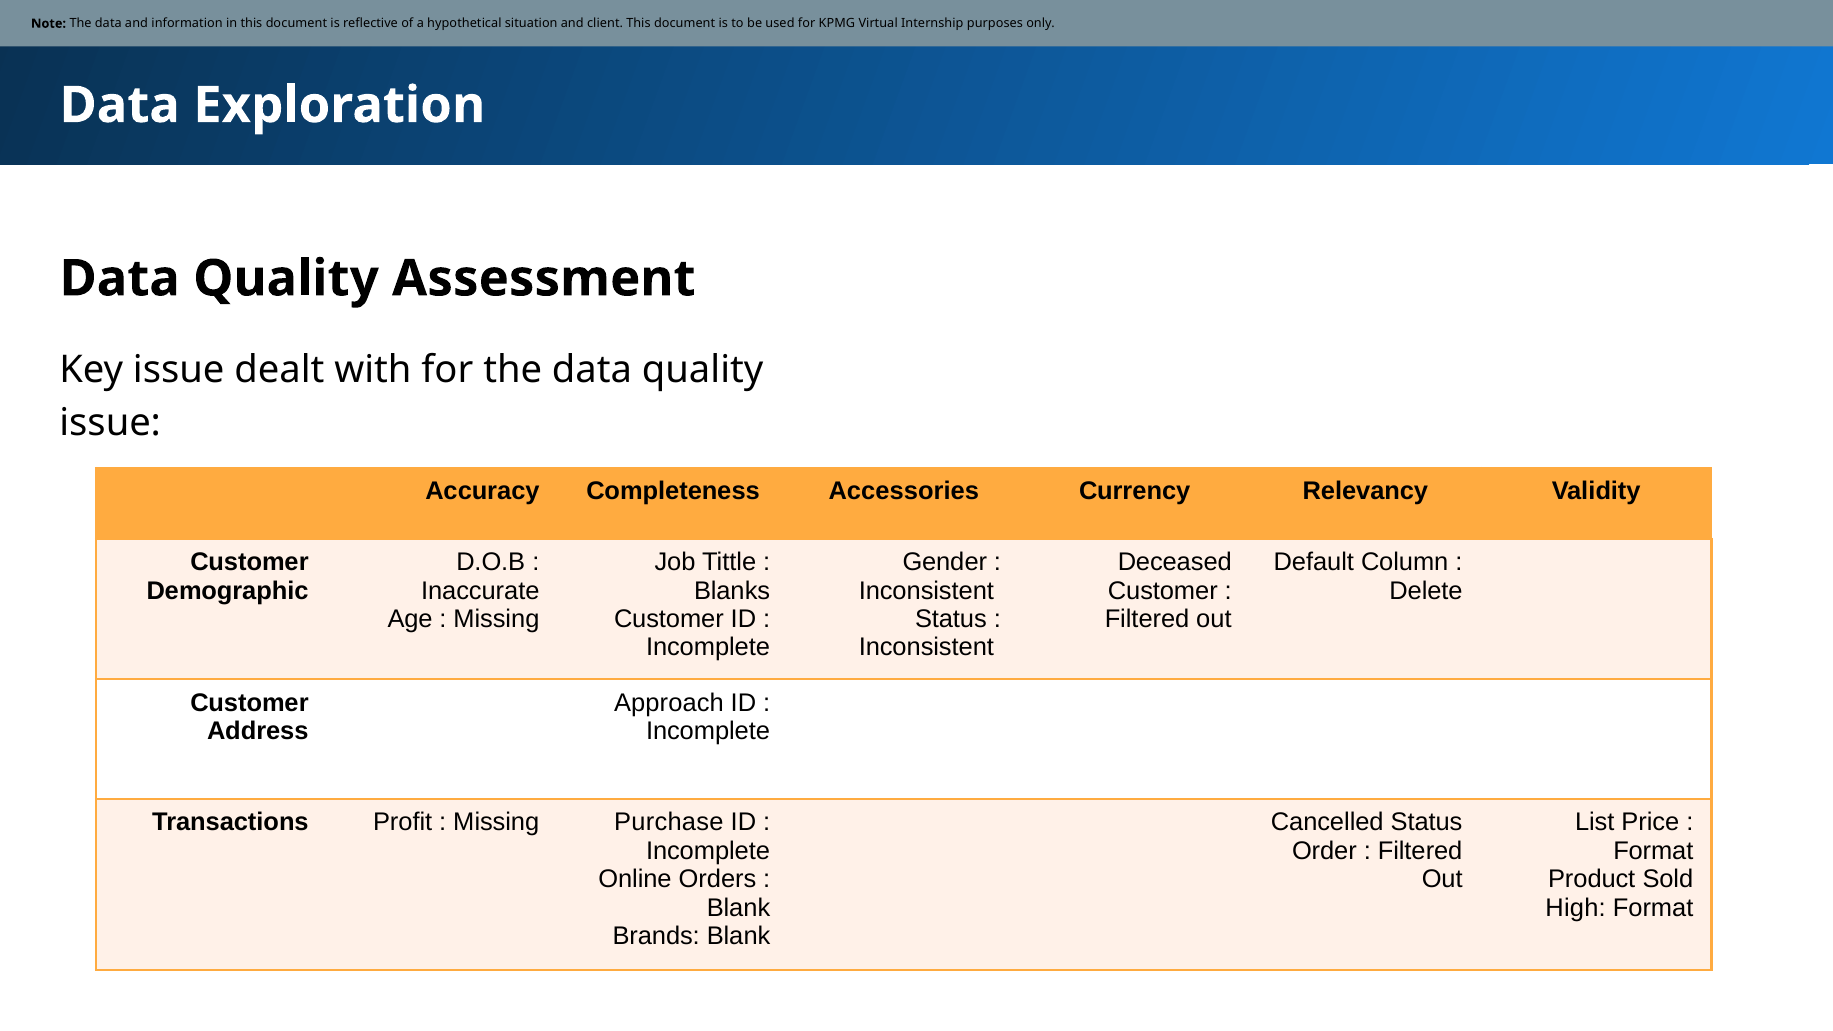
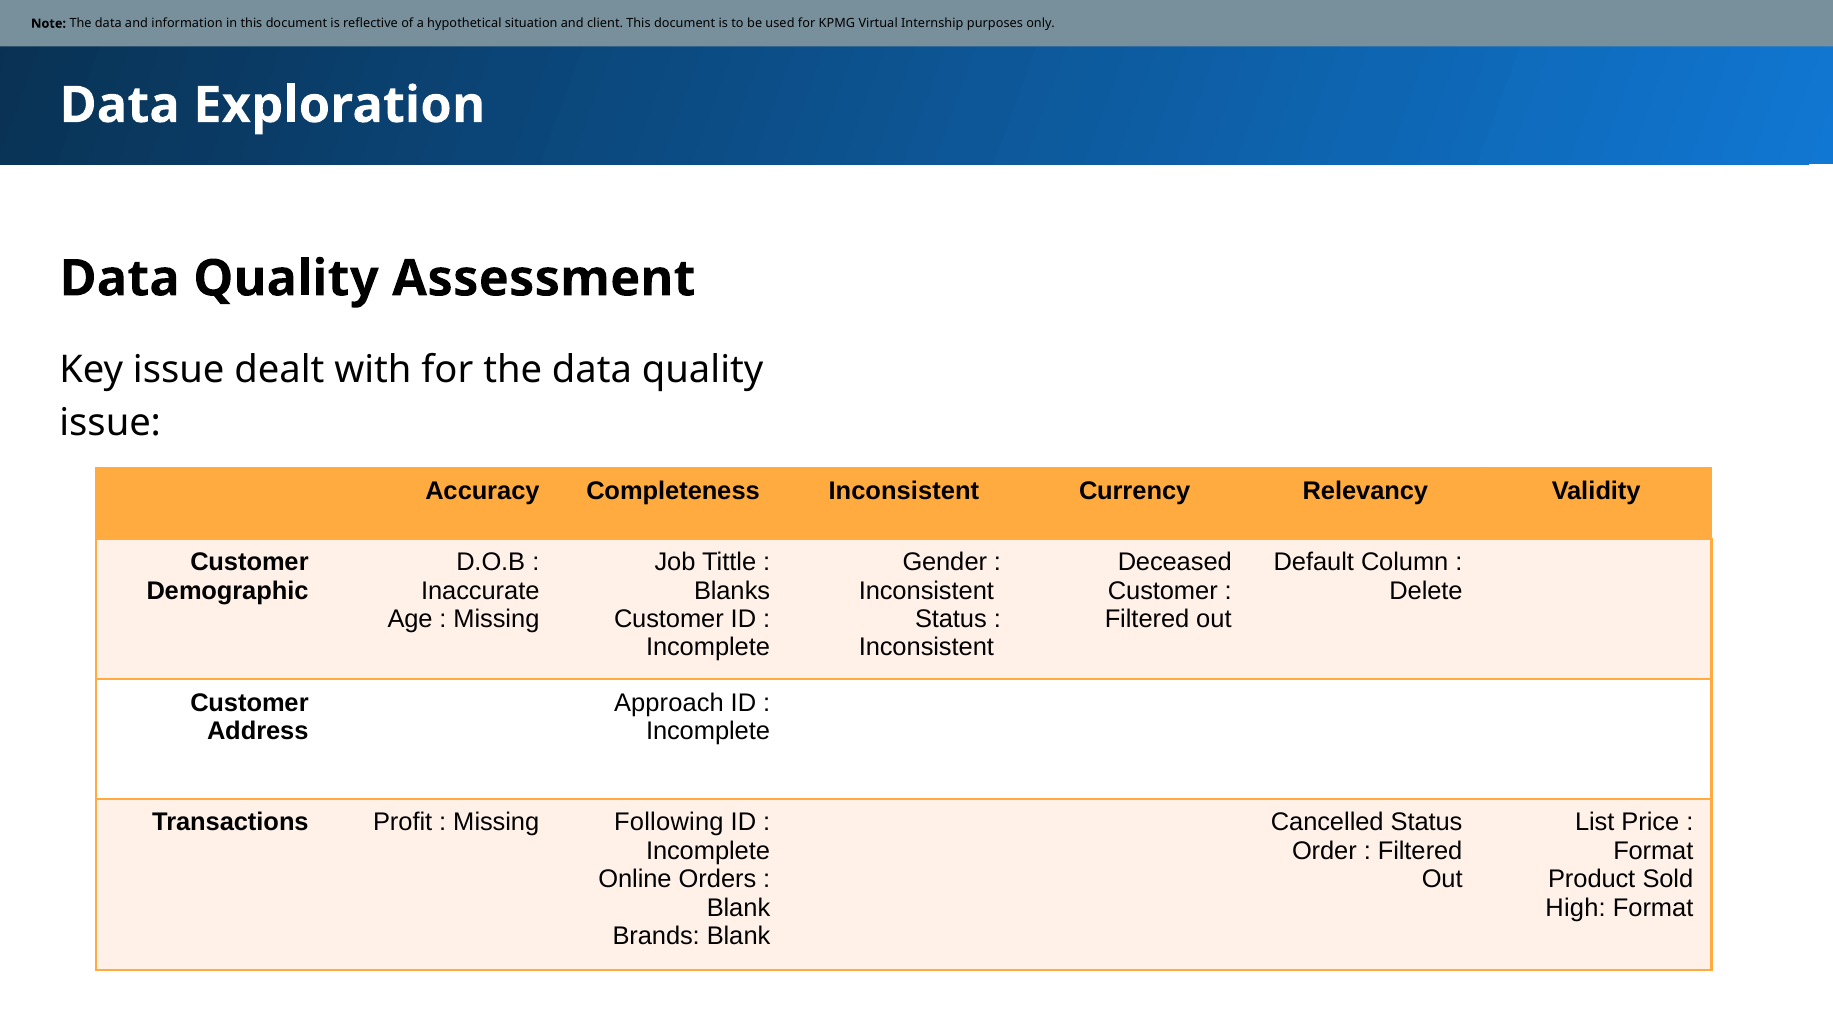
Completeness Accessories: Accessories -> Inconsistent (904, 492)
Purchase: Purchase -> Following (669, 823)
